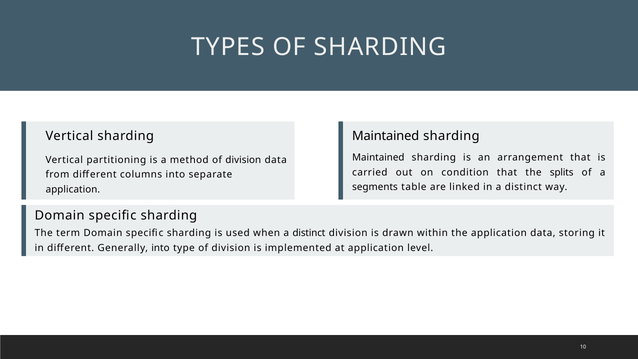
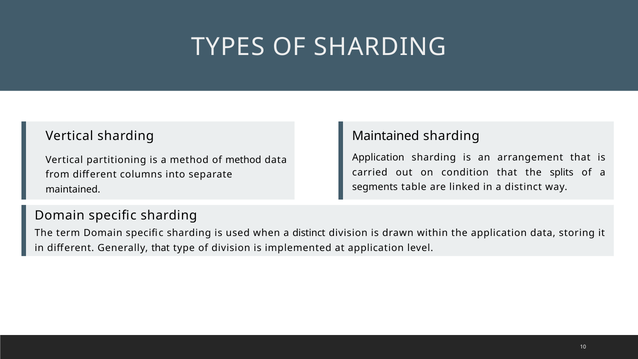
Maintained: Maintained -> Application (378, 158)
method of division: division -> method (243, 160)
application: application -> maintained (73, 189)
Generally into: into -> that (161, 248)
